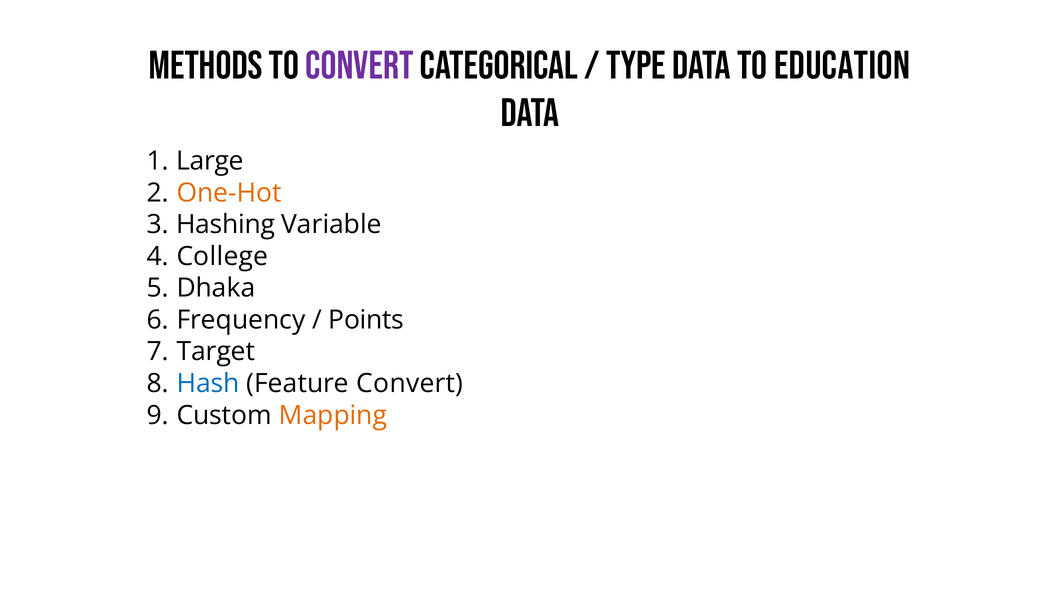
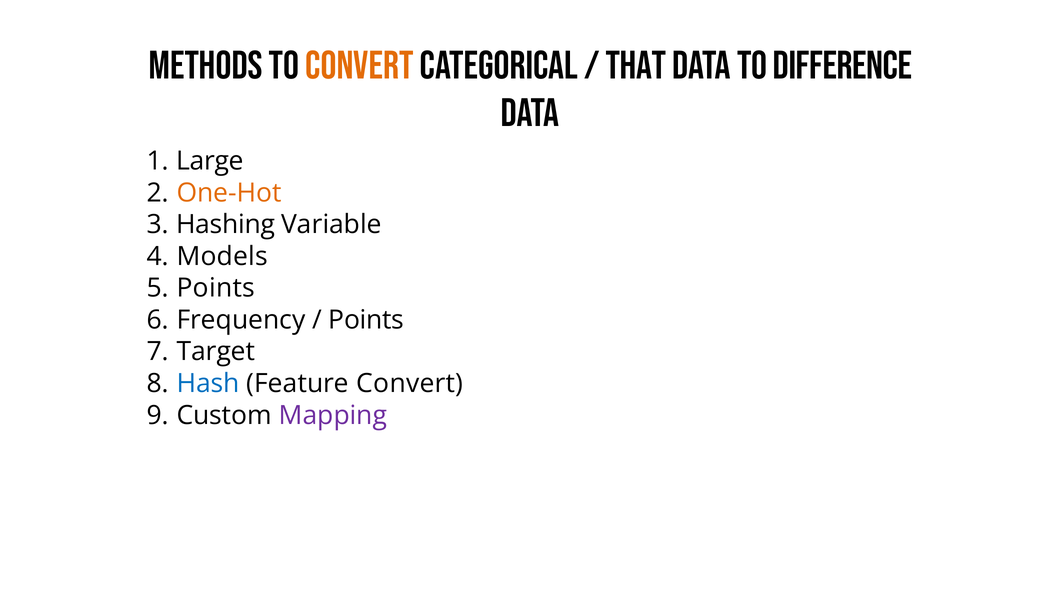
Convert colour: purple -> orange (359, 66)
Type: Type -> That (636, 66)
Education: Education -> Difference (842, 66)
College: College -> Models (222, 256)
Dhaka: Dhaka -> Points (216, 288)
Mapping colour: orange -> purple (333, 415)
